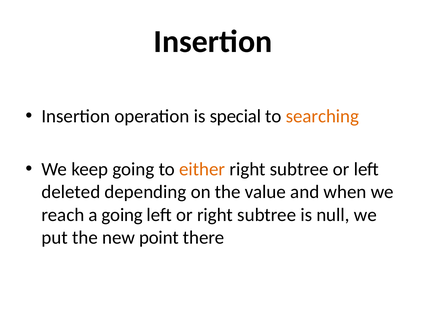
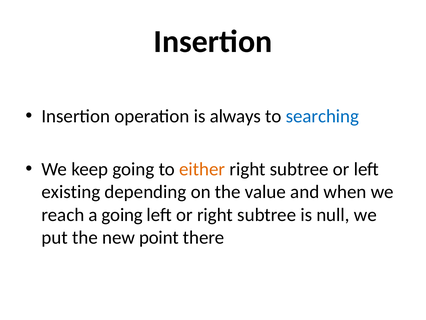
special: special -> always (235, 116)
searching colour: orange -> blue (322, 116)
deleted: deleted -> existing (71, 192)
